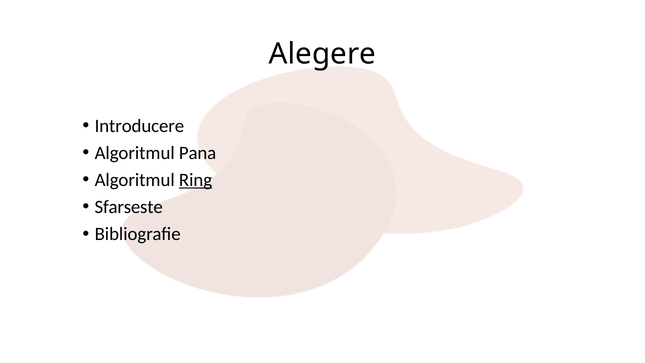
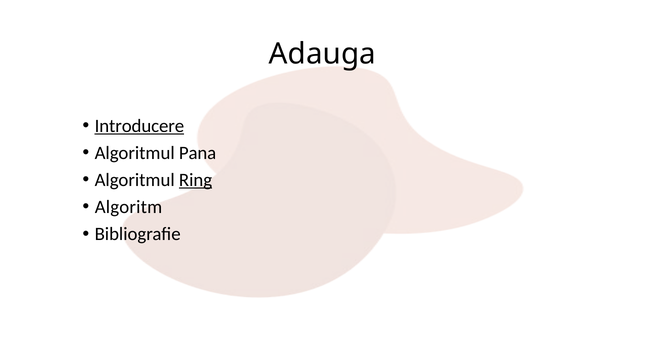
Alegere: Alegere -> Adauga (322, 54)
Introducere underline: none -> present (139, 126)
Sfarseste: Sfarseste -> Algoritm (128, 207)
